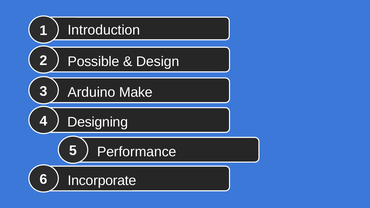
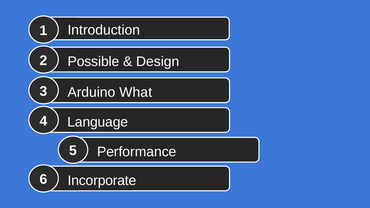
Make: Make -> What (136, 92)
Designing: Designing -> Language (98, 122)
